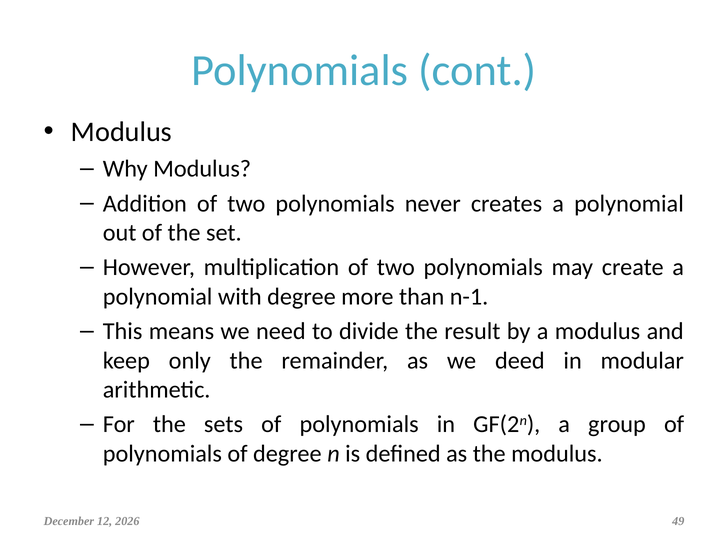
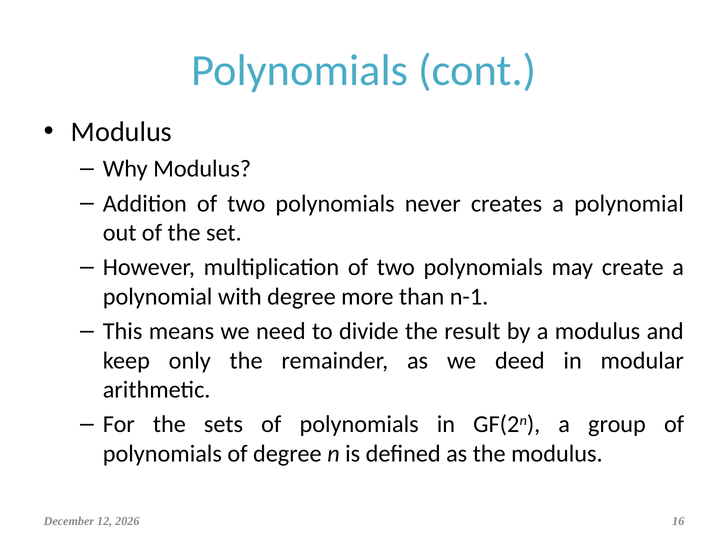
49: 49 -> 16 (678, 521)
